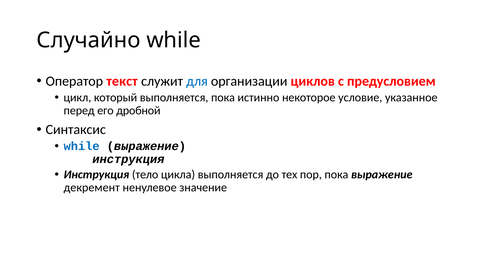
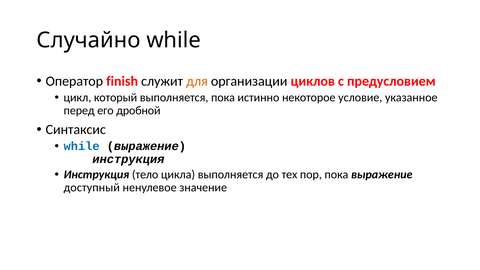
текст: текст -> finish (122, 81)
для colour: blue -> orange (197, 81)
декремент: декремент -> доступный (92, 188)
